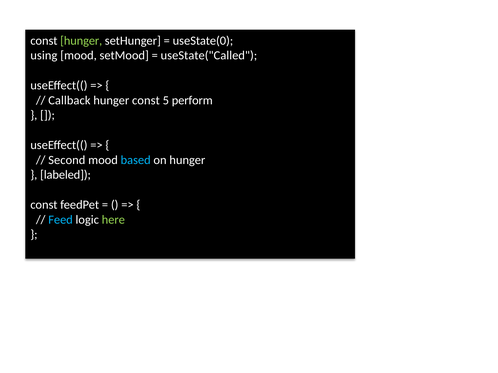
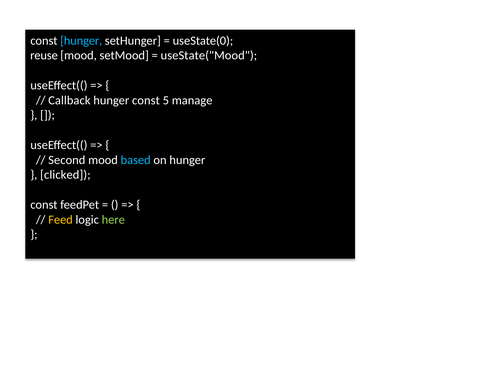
hunger colour: light green -> light blue (81, 41)
using: using -> reuse (44, 56)
useState("Called: useState("Called -> useState("Mood (209, 56)
perform: perform -> manage (192, 100)
labeled: labeled -> clicked (65, 175)
Feed colour: light blue -> yellow (61, 220)
